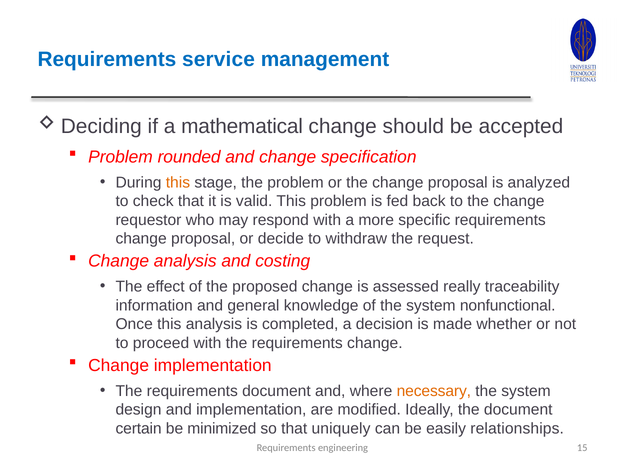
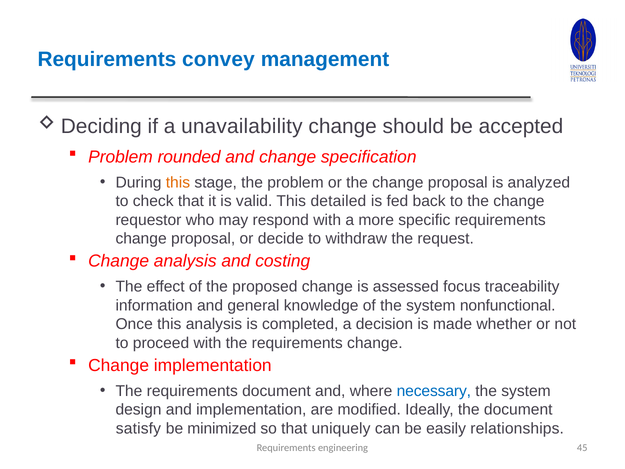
service: service -> convey (218, 59)
mathematical: mathematical -> unavailability (242, 126)
This problem: problem -> detailed (338, 201)
really: really -> focus (462, 287)
necessary colour: orange -> blue (434, 391)
certain: certain -> satisfy (138, 428)
15: 15 -> 45 (582, 448)
